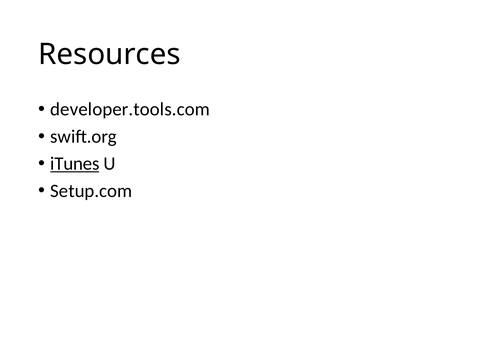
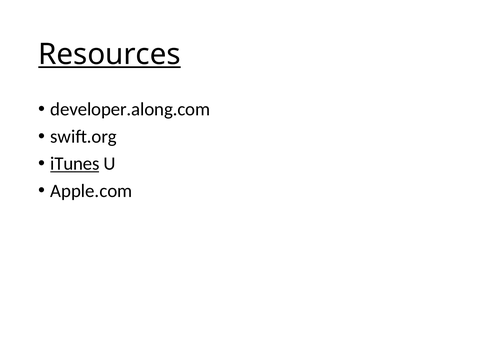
Resources underline: none -> present (109, 54)
developer.tools.com: developer.tools.com -> developer.along.com (130, 109)
Setup.com: Setup.com -> Apple.com (91, 191)
